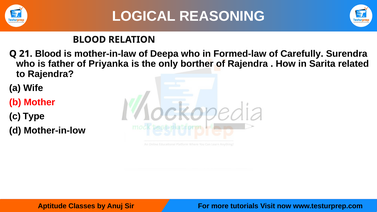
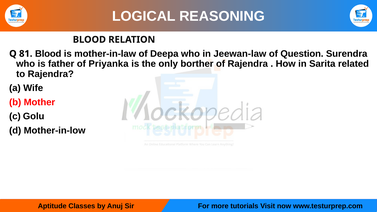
21: 21 -> 81 (24, 54)
Formed-law: Formed-law -> Jeewan-law (240, 54)
Carefully: Carefully -> Question (302, 54)
Type: Type -> Golu (34, 116)
